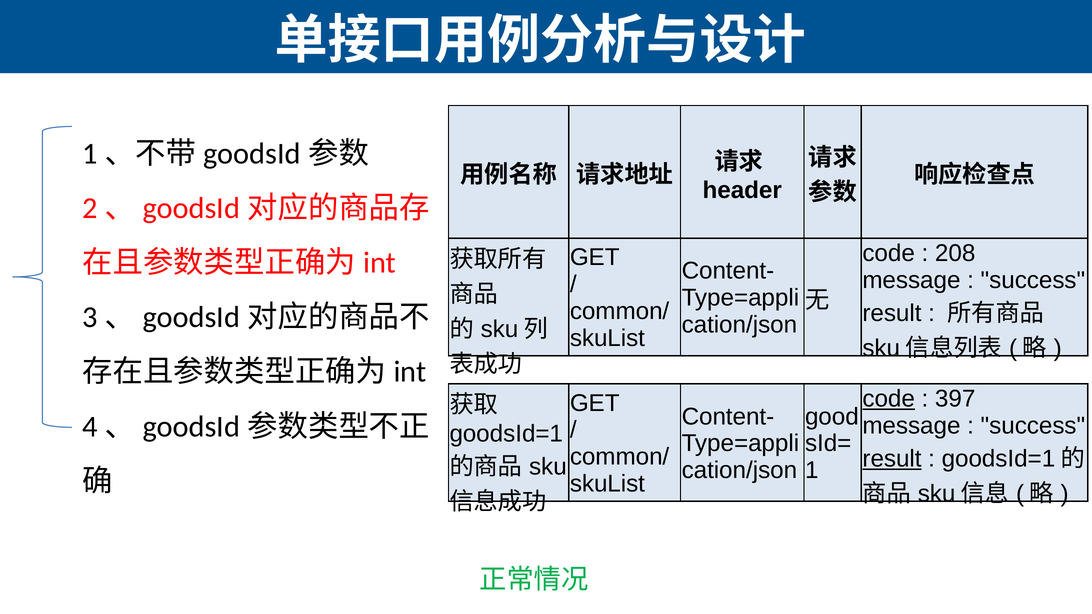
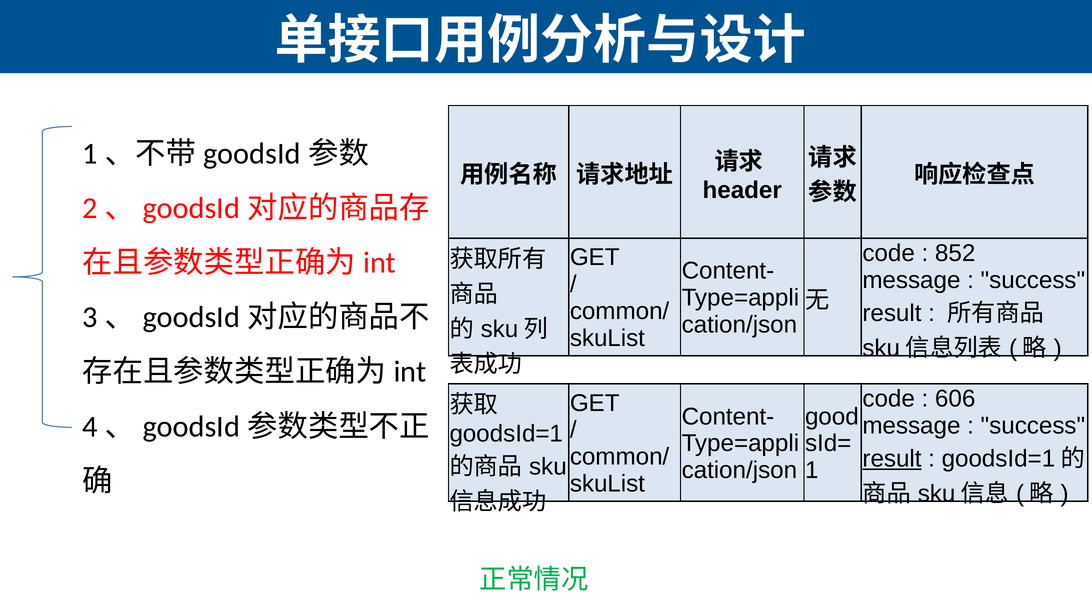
208: 208 -> 852 (955, 253)
code underline: present -> none (889, 399)
397: 397 -> 606 (955, 399)
